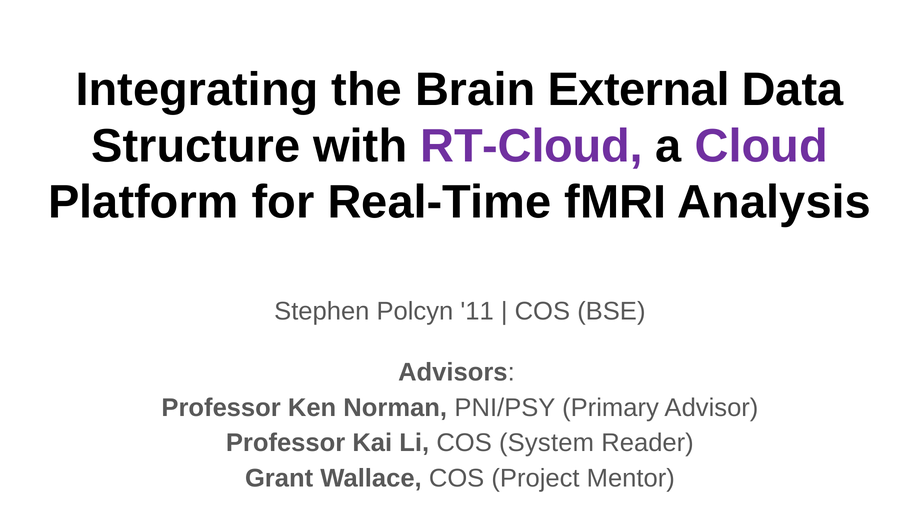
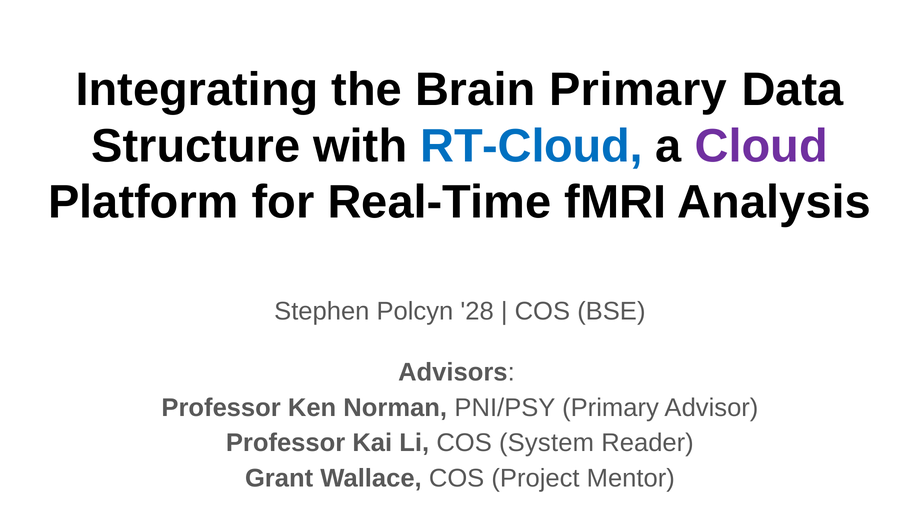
Brain External: External -> Primary (638, 90)
RT-Cloud colour: purple -> blue (532, 146)
11: 11 -> 28 (477, 311)
